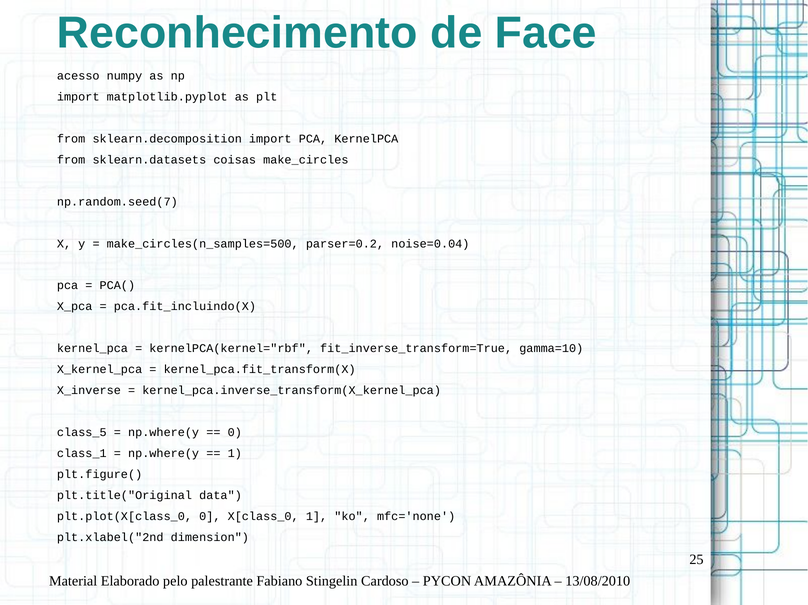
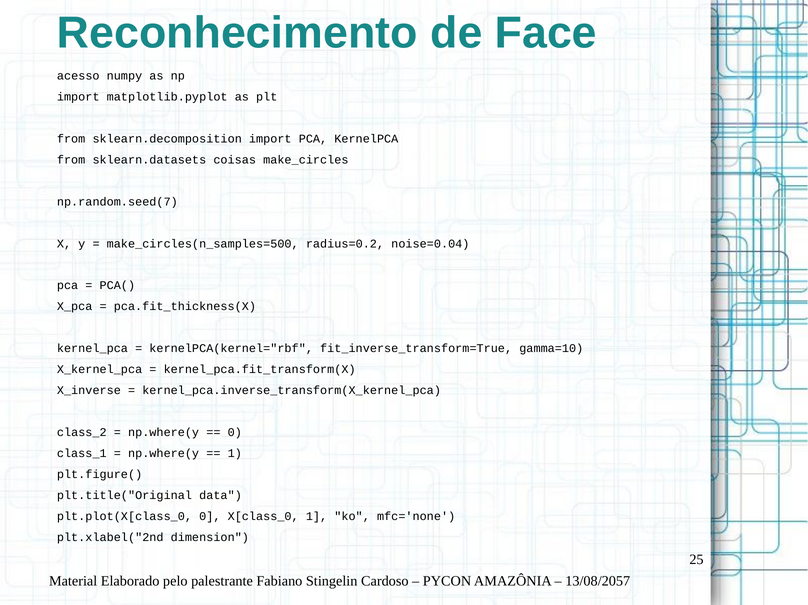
parser=0.2: parser=0.2 -> radius=0.2 (345, 244)
pca.fit_incluindo(X: pca.fit_incluindo(X -> pca.fit_thickness(X (185, 307)
class_5: class_5 -> class_2 (82, 433)
13/08/2010: 13/08/2010 -> 13/08/2057 (598, 581)
